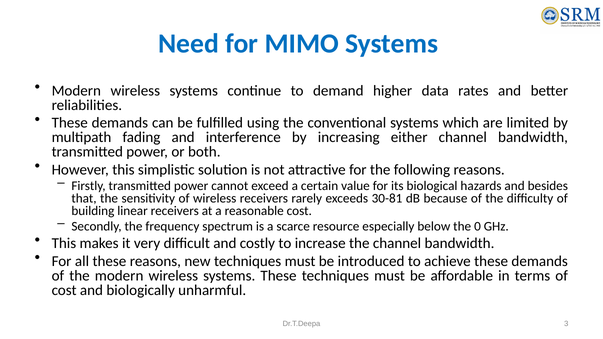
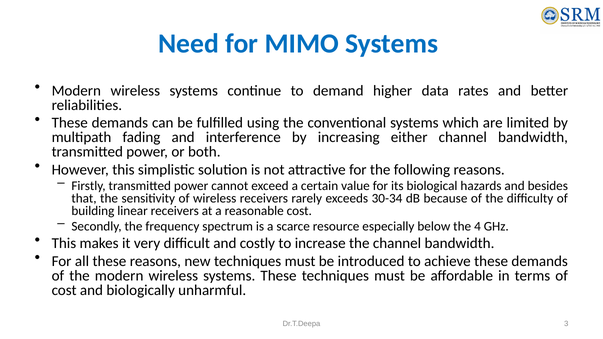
30-81: 30-81 -> 30-34 (387, 198)
0: 0 -> 4 (477, 227)
